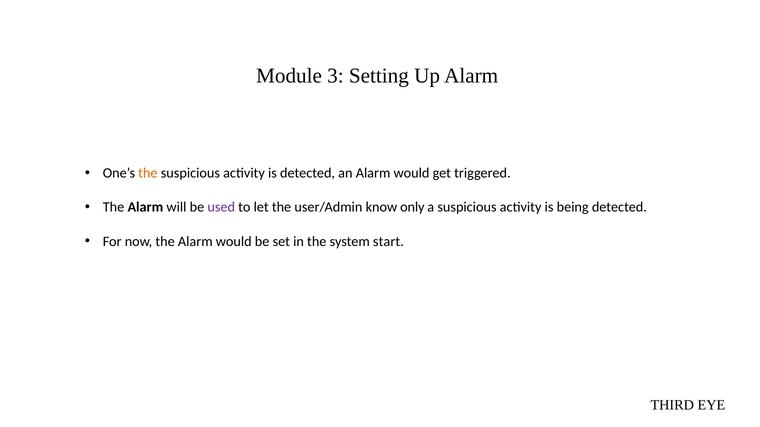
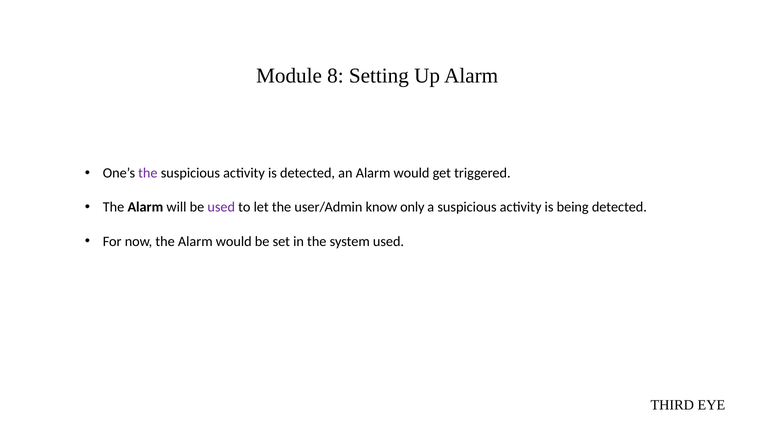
3: 3 -> 8 (335, 76)
the colour: orange -> purple (148, 173)
system start: start -> used (389, 242)
